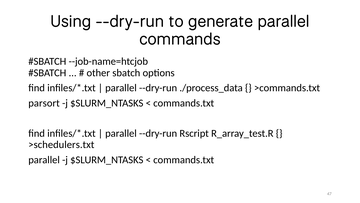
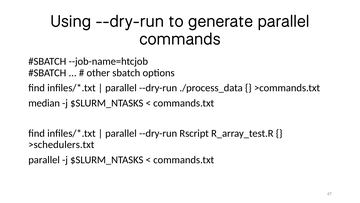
parsort: parsort -> median (44, 103)
